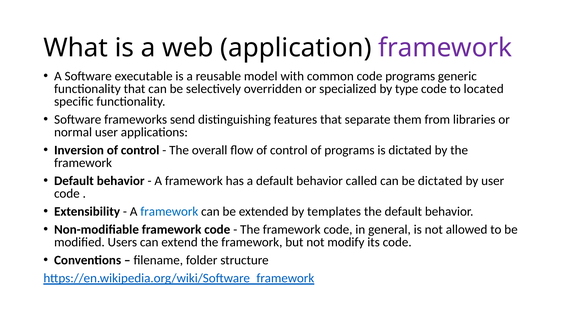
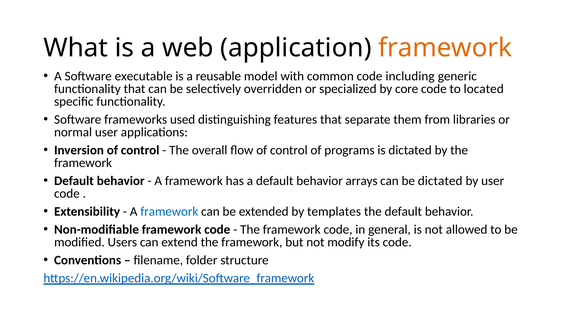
framework colour: purple -> orange (445, 48)
code programs: programs -> including (410, 76)
type: type -> core (407, 89)
send: send -> used (183, 120)
called: called -> arrays (362, 181)
